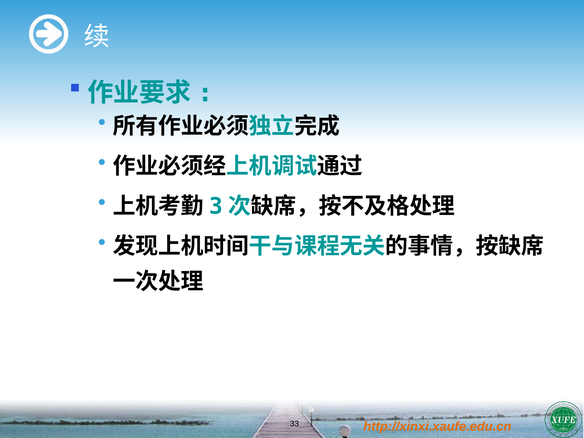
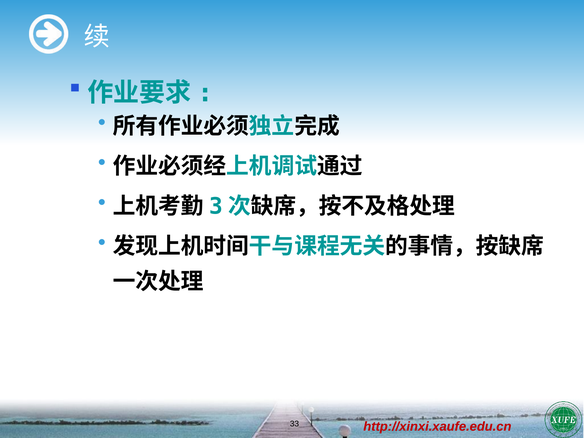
http://xinxi.xaufe.edu.cn colour: orange -> red (437, 427)
